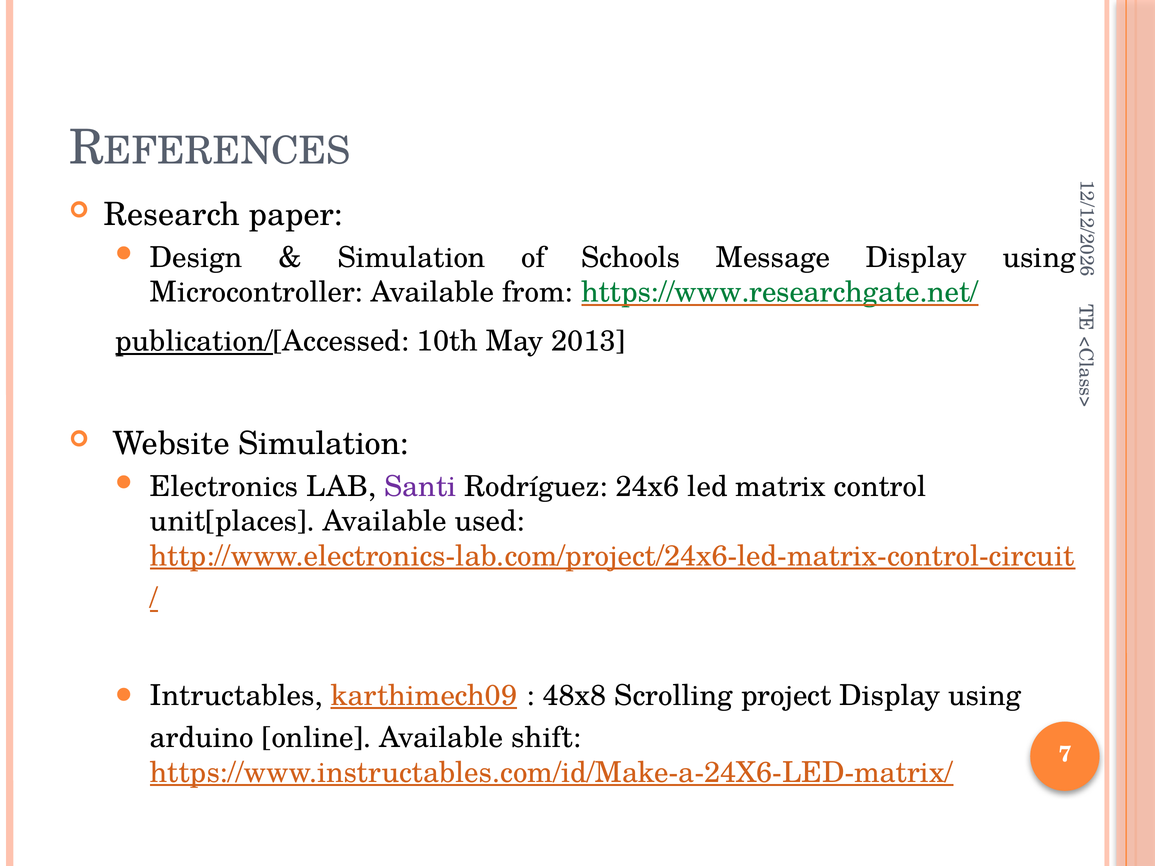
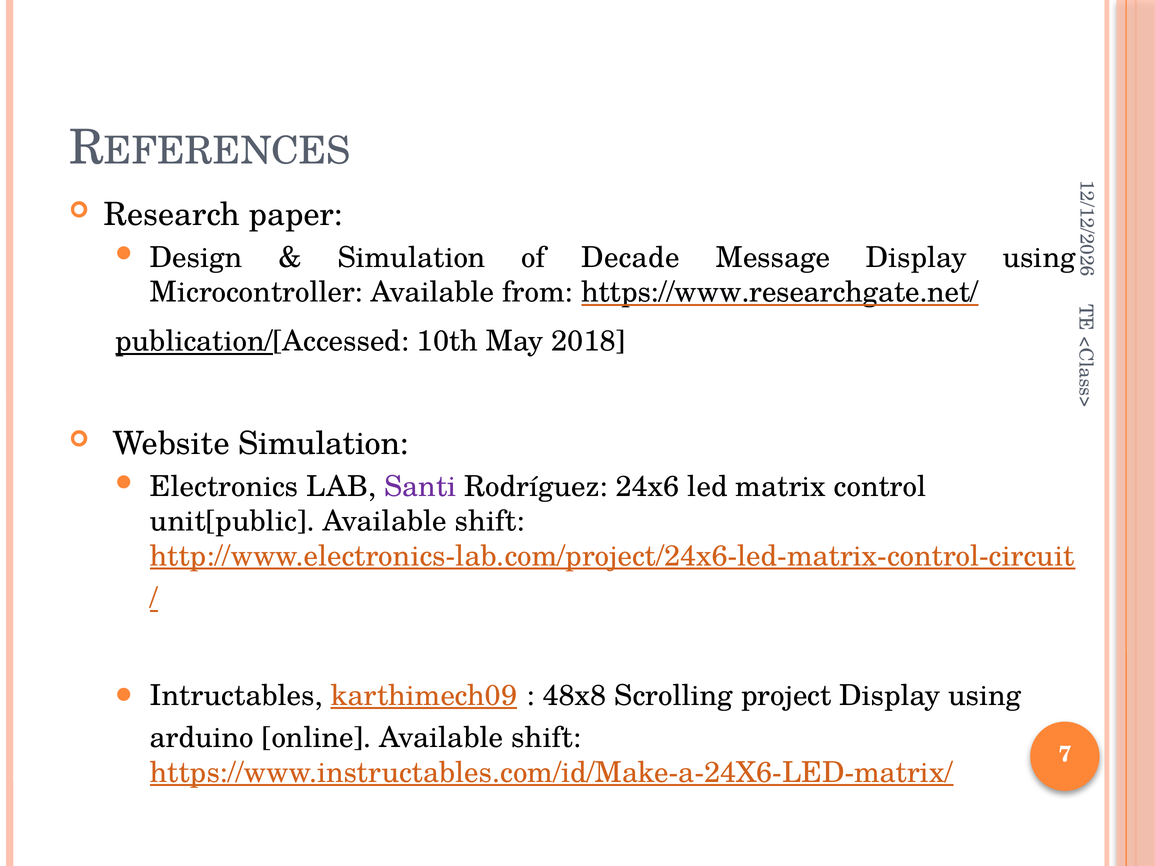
Schools: Schools -> Decade (630, 258)
https://www.researchgate.net/ colour: green -> black (780, 292)
2013: 2013 -> 2018 (588, 342)
unit[places: unit[places -> unit[public (232, 522)
used: used -> shift (490, 522)
